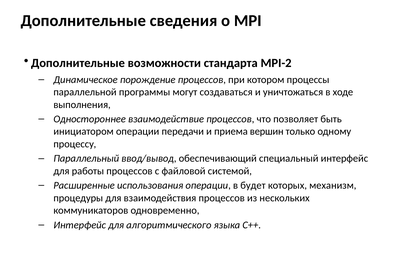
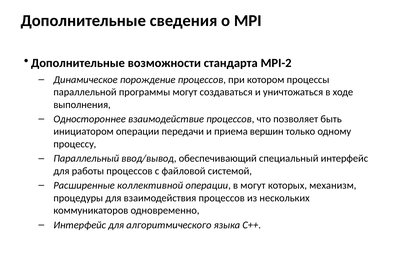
использования: использования -> коллективной (150, 185)
в будет: будет -> могут (253, 185)
